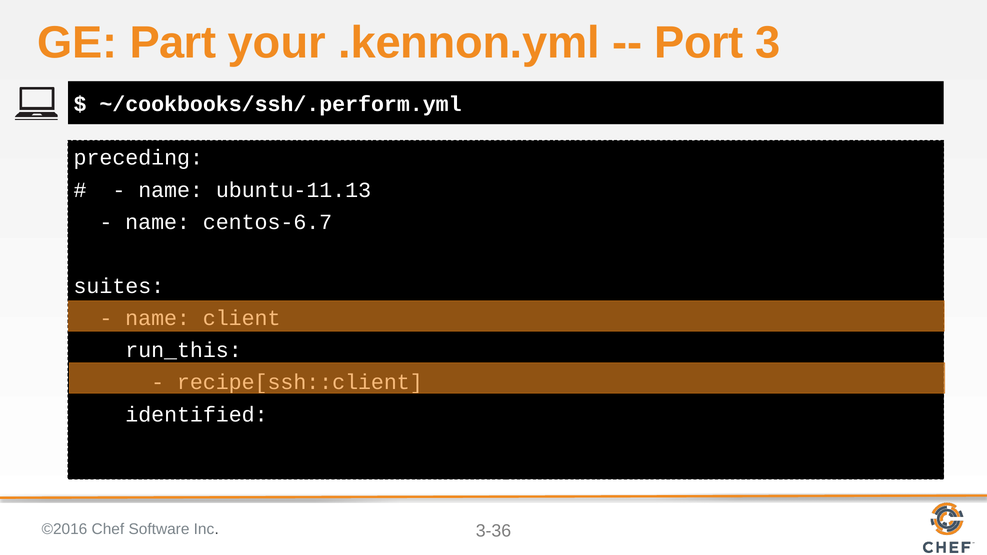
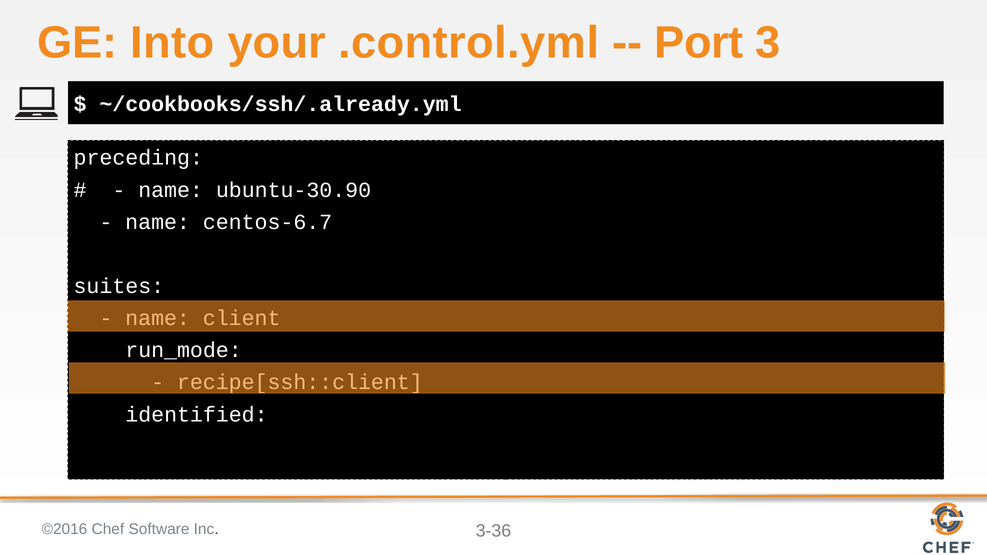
Part: Part -> Into (172, 43)
.kennon.yml: .kennon.yml -> .control.yml (469, 43)
~/cookbooks/ssh/.perform.yml: ~/cookbooks/ssh/.perform.yml -> ~/cookbooks/ssh/.already.yml (281, 104)
ubuntu-11.13: ubuntu-11.13 -> ubuntu-30.90 (294, 190)
run_this: run_this -> run_mode (184, 350)
